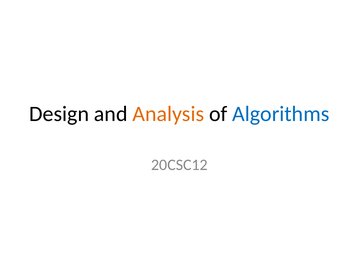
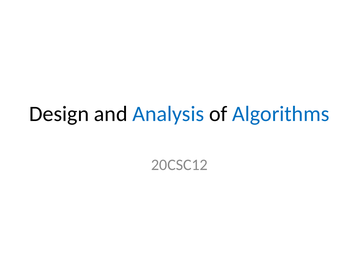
Analysis colour: orange -> blue (168, 114)
